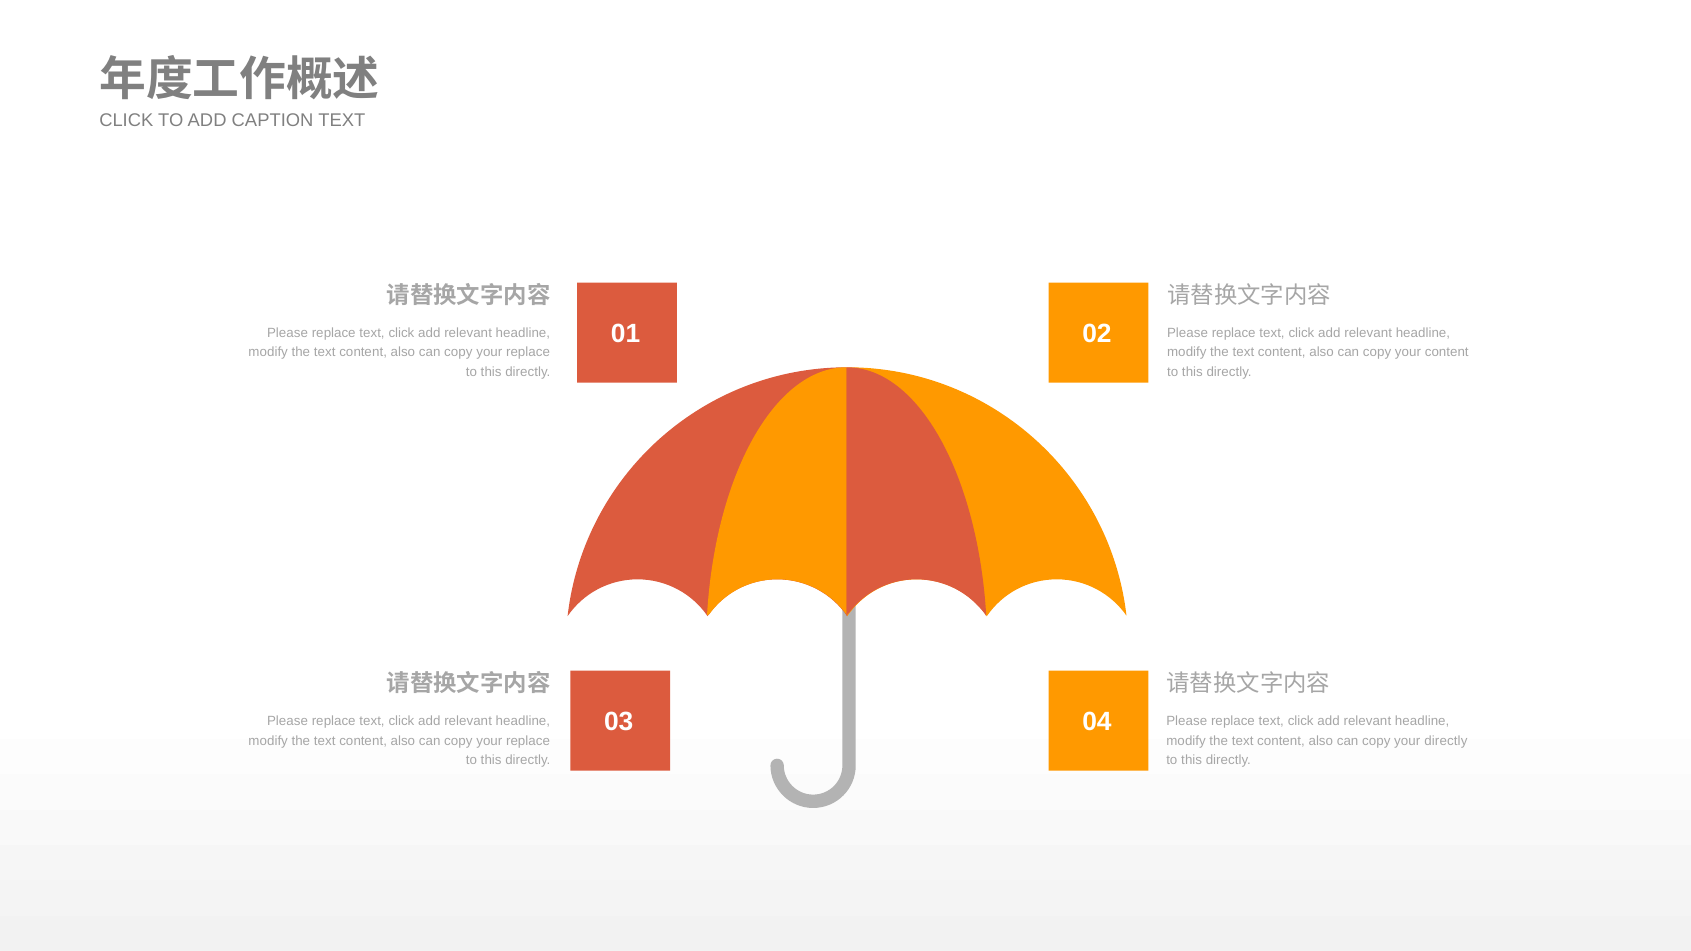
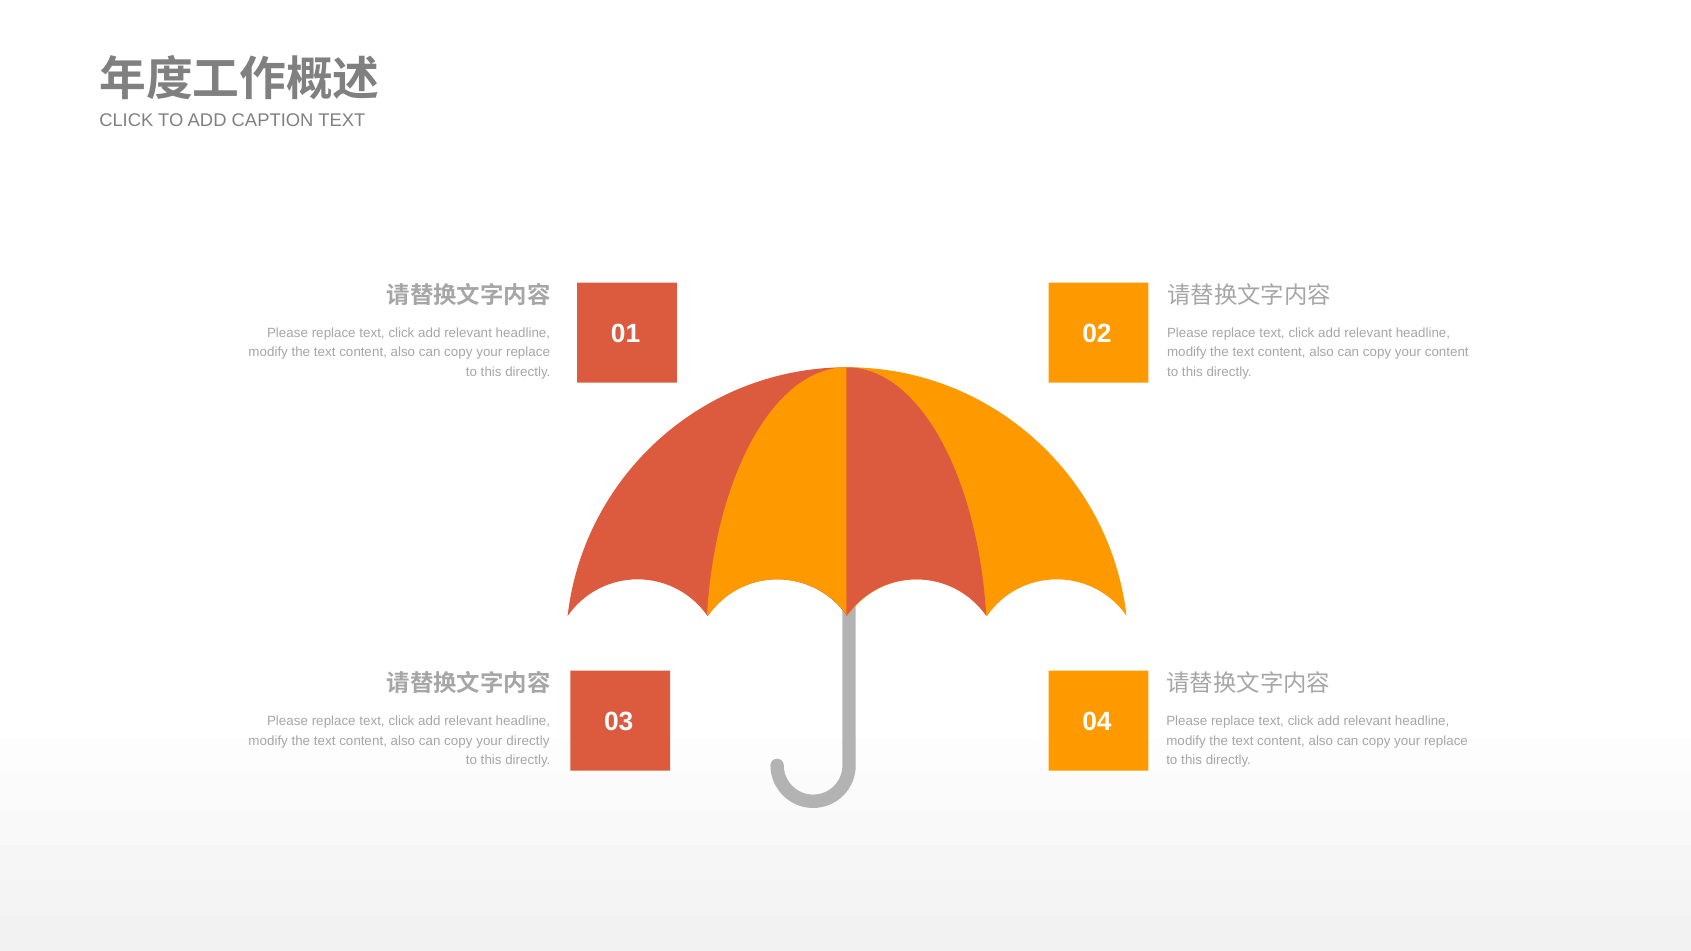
replace: replace -> directly (528, 741)
directly: directly -> replace (1446, 741)
